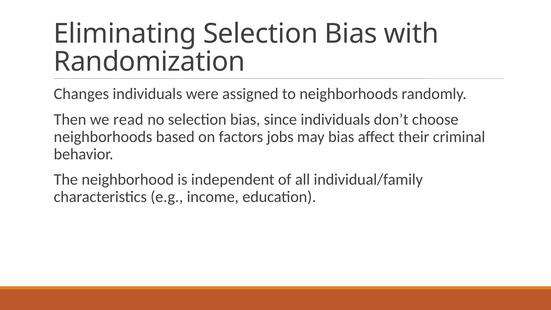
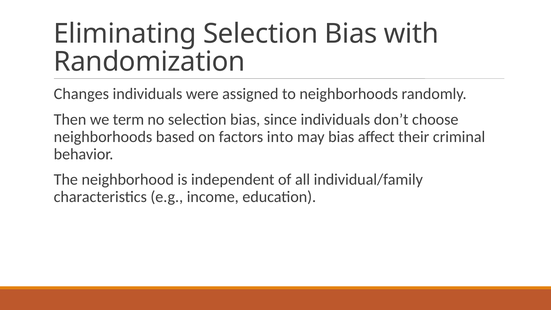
read: read -> term (128, 119)
jobs: jobs -> into (280, 137)
